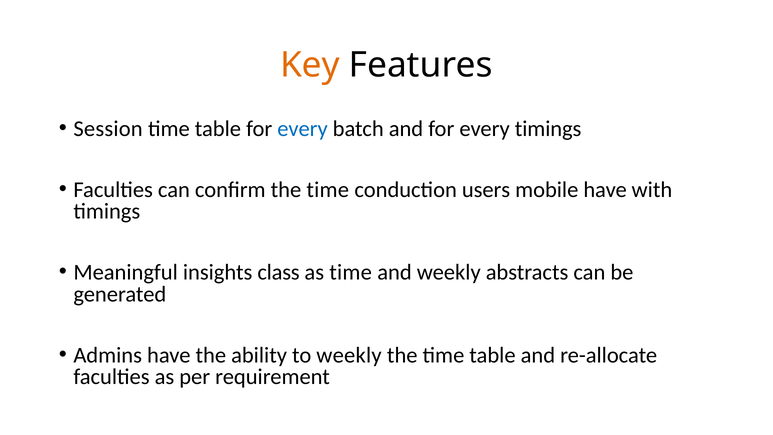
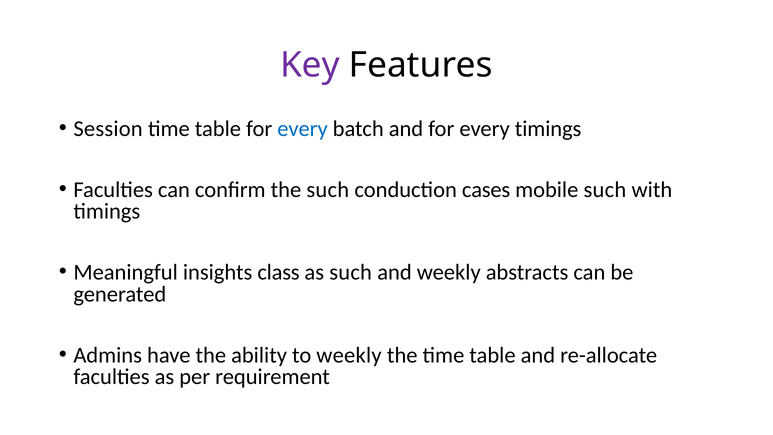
Key colour: orange -> purple (310, 65)
confirm the time: time -> such (328, 190)
users: users -> cases (486, 190)
mobile have: have -> such (605, 190)
as time: time -> such (351, 272)
